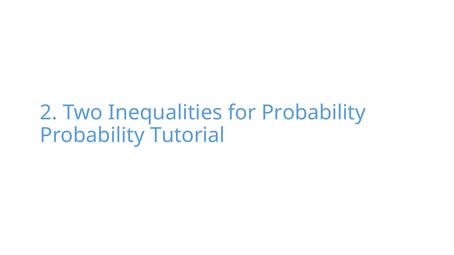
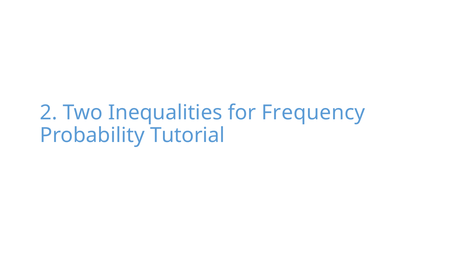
for Probability: Probability -> Frequency (313, 113)
